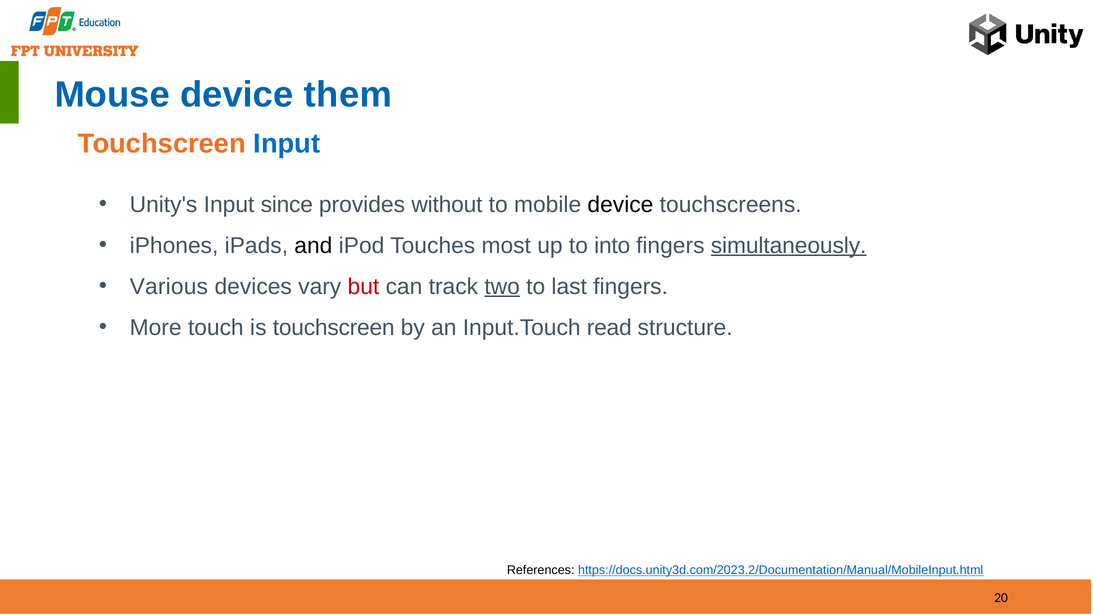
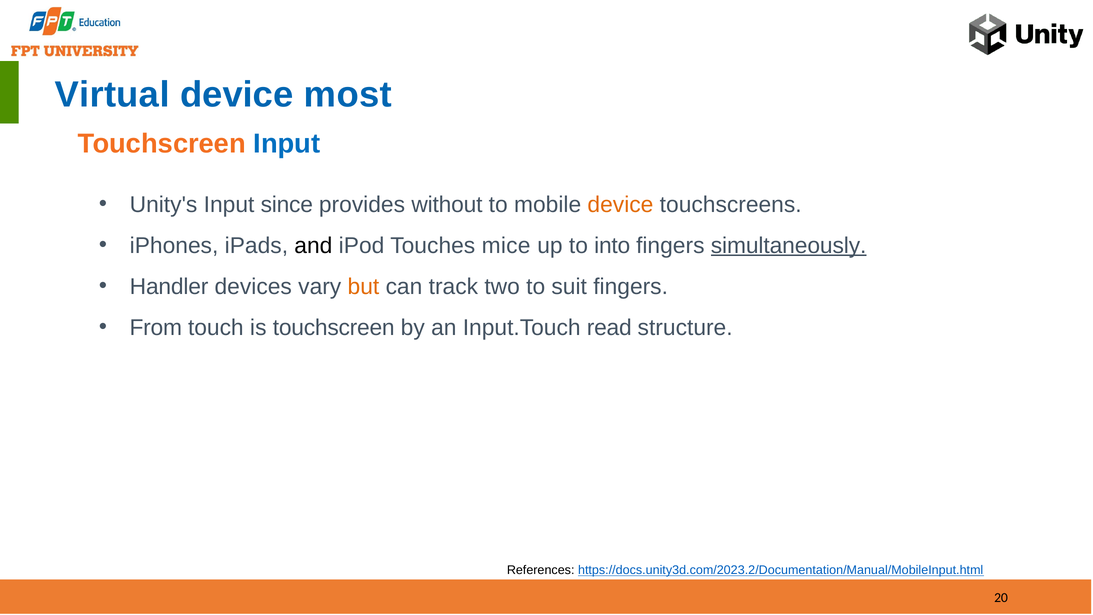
Mouse: Mouse -> Virtual (112, 95)
them: them -> most (348, 95)
device colour: black -> orange (620, 204)
most: most -> mice (506, 245)
Various: Various -> Handler (169, 286)
but colour: red -> orange (363, 286)
two underline: present -> none (502, 286)
last: last -> suit (569, 286)
More: More -> From (156, 327)
